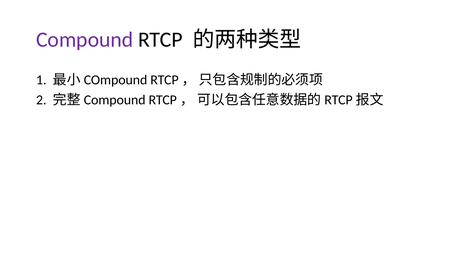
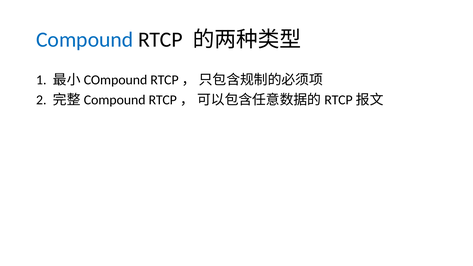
Compound colour: purple -> blue (85, 40)
